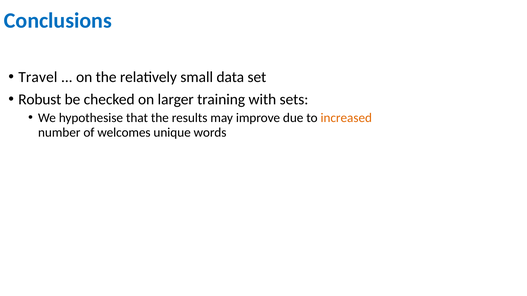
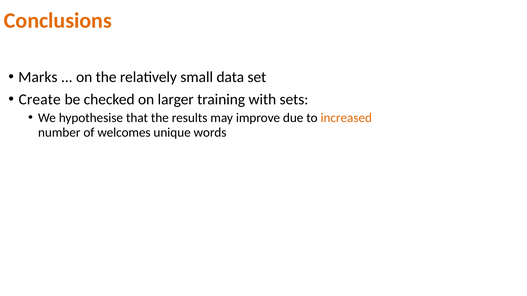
Conclusions colour: blue -> orange (58, 21)
Travel: Travel -> Marks (38, 77)
Robust: Robust -> Create (40, 100)
